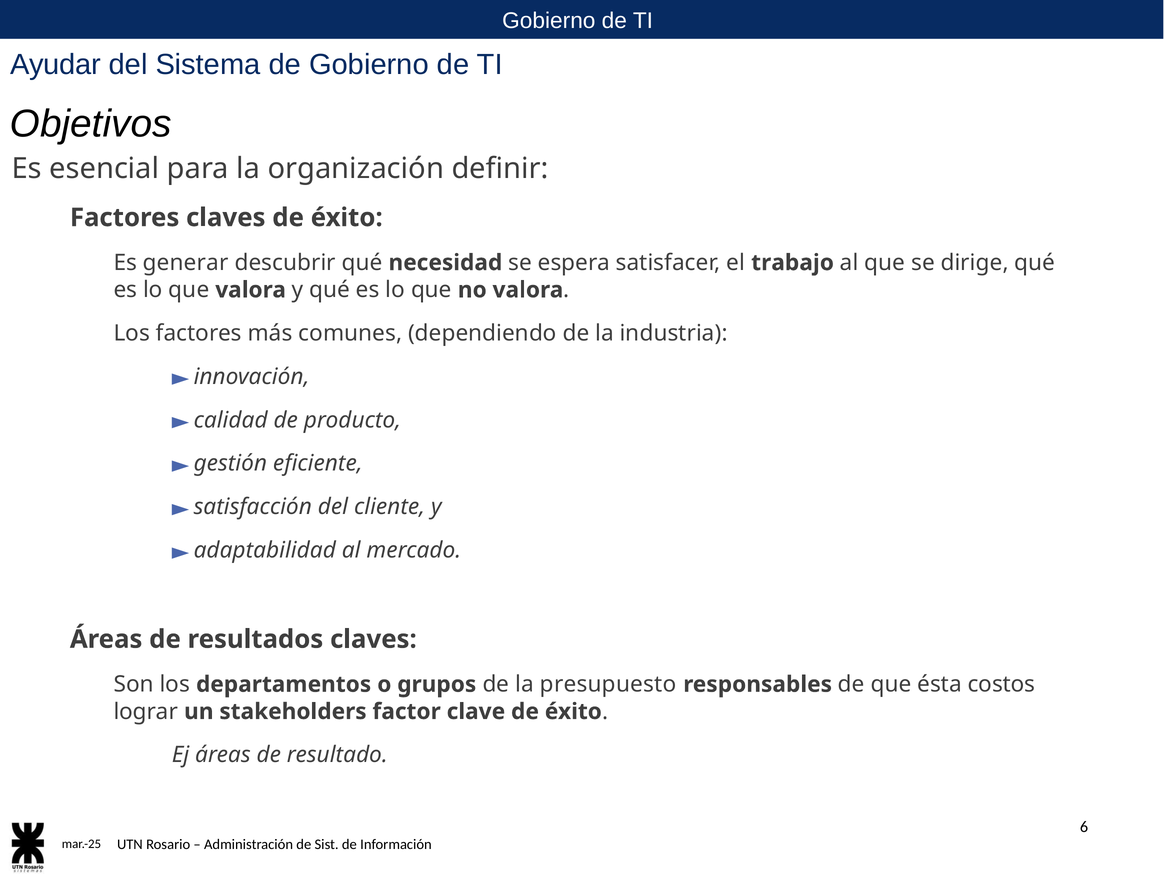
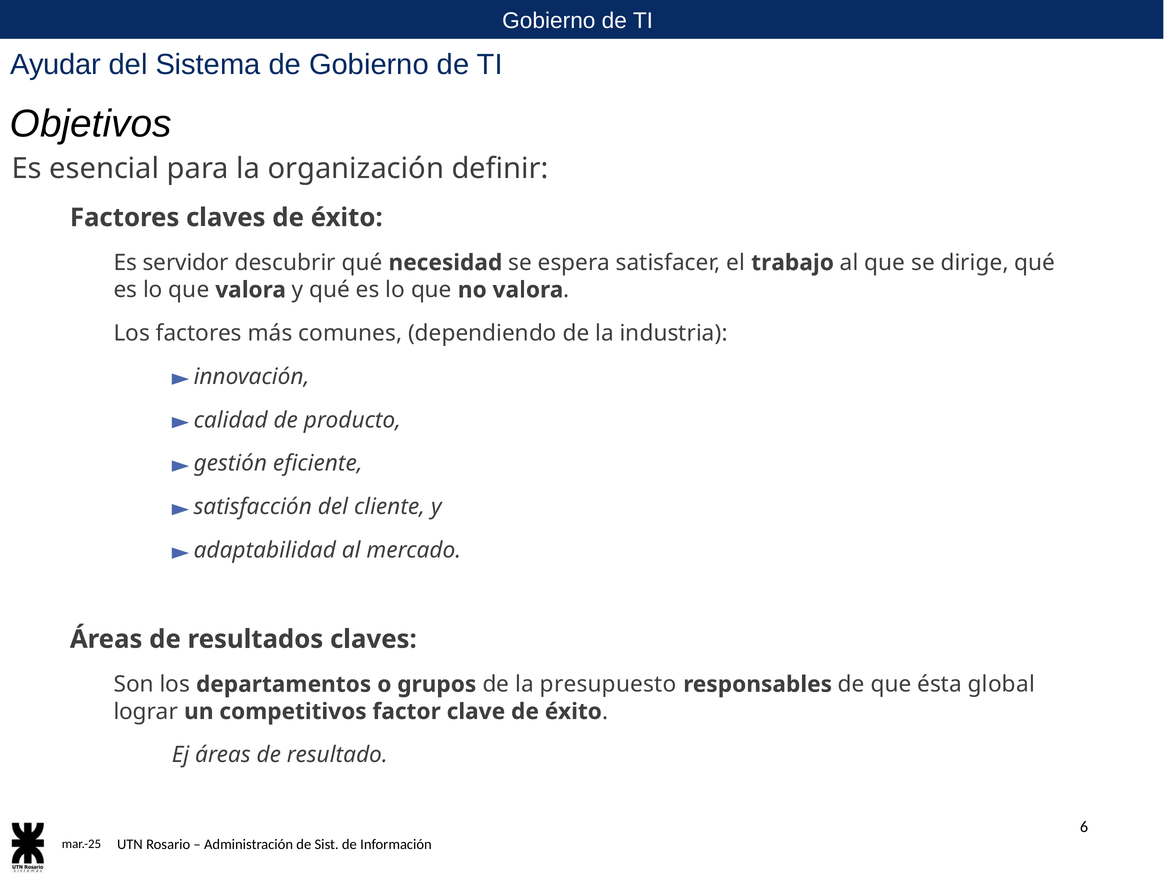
generar: generar -> servidor (186, 263)
costos: costos -> global (1001, 684)
stakeholders: stakeholders -> competitivos (293, 711)
